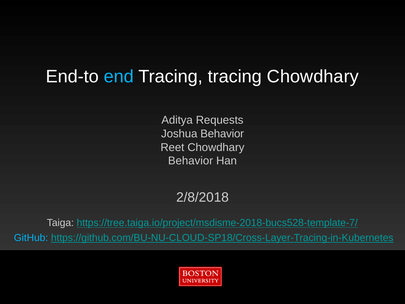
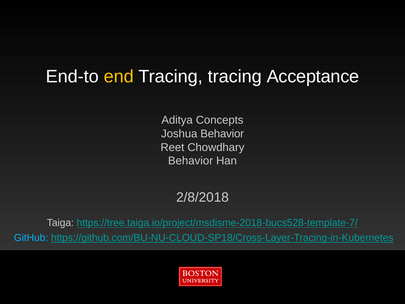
end colour: light blue -> yellow (119, 77)
tracing Chowdhary: Chowdhary -> Acceptance (313, 77)
Requests: Requests -> Concepts (220, 120)
